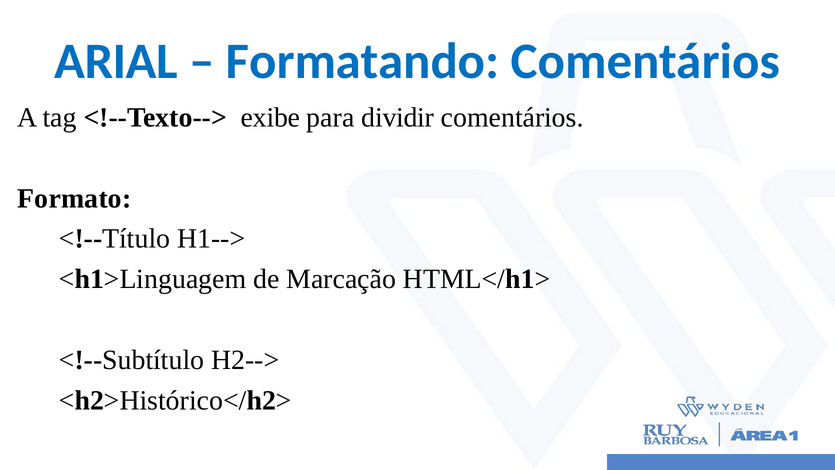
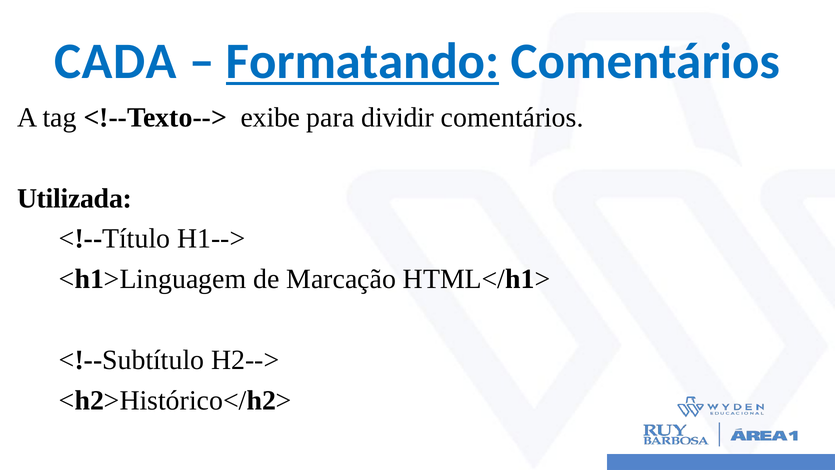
ARIAL: ARIAL -> CADA (116, 62)
Formatando underline: none -> present (363, 62)
Formato: Formato -> Utilizada (75, 198)
